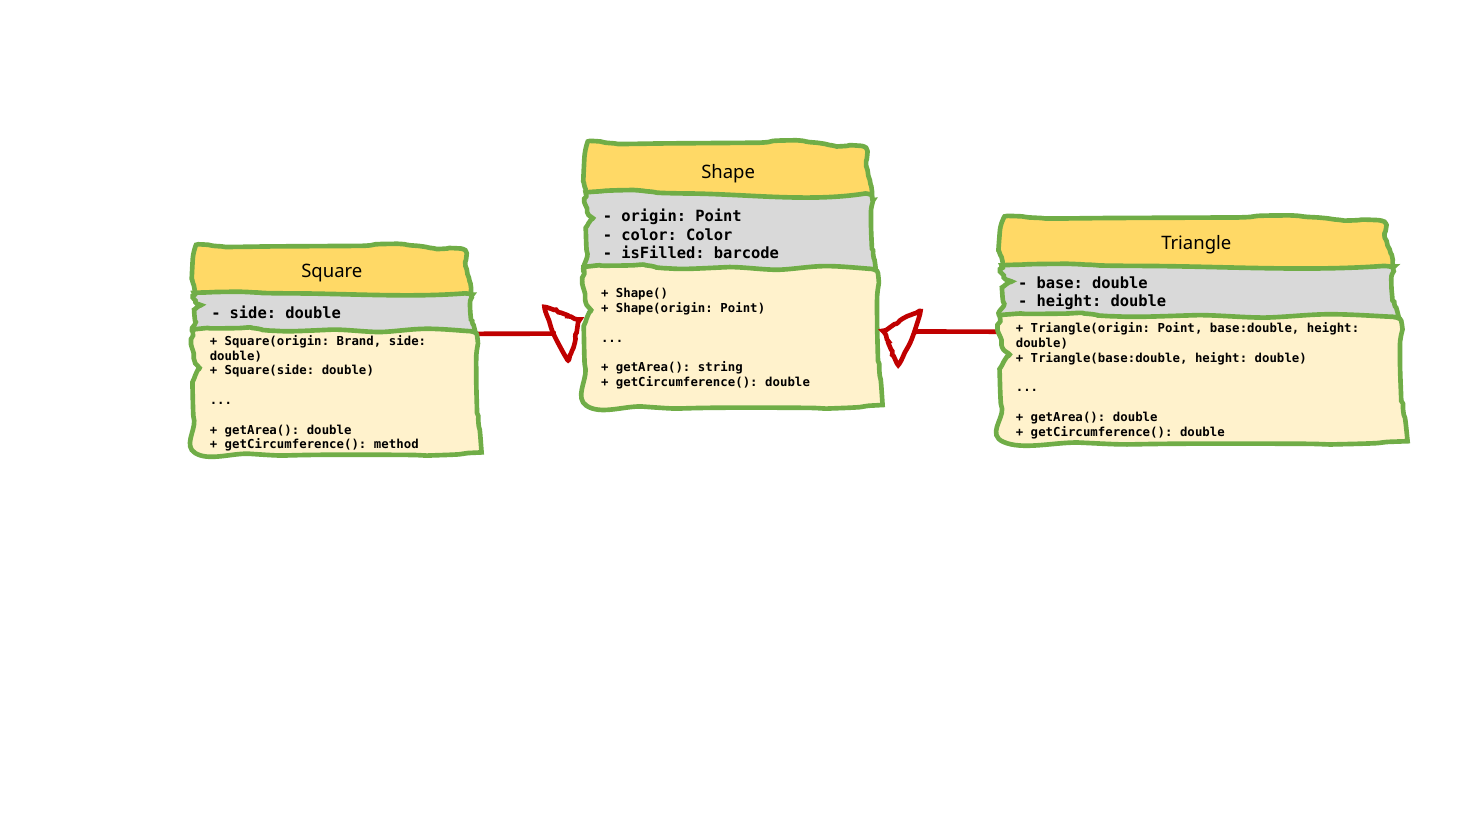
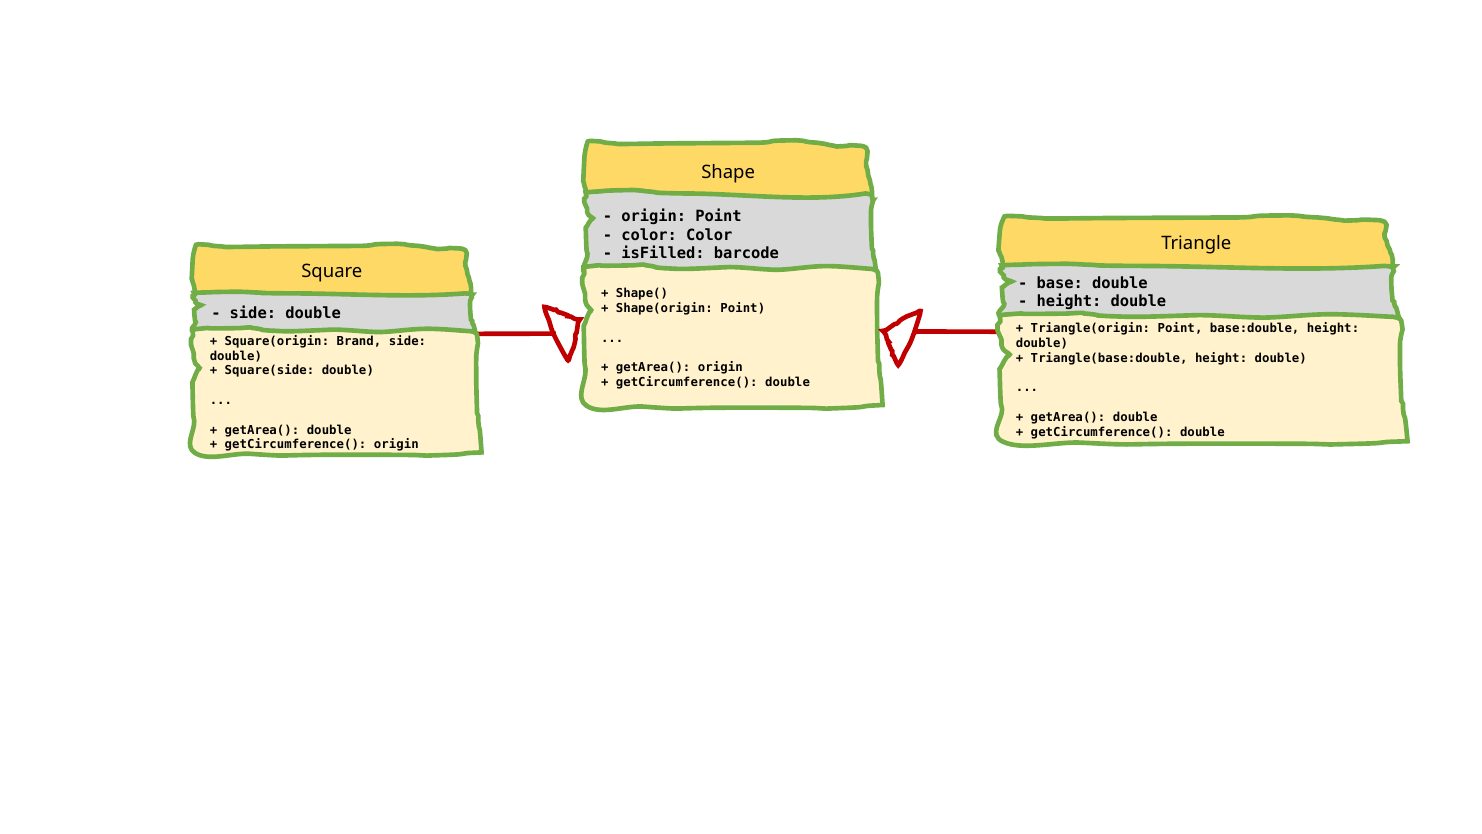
getArea( string: string -> origin (720, 368)
getCircumference( method: method -> origin (396, 445)
